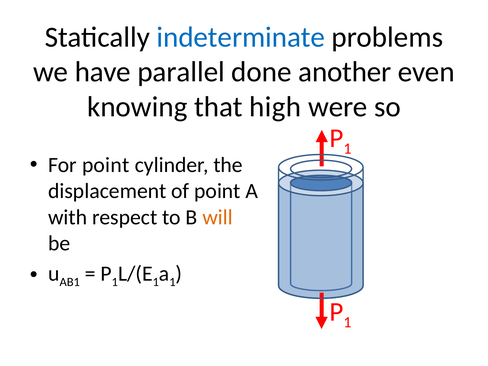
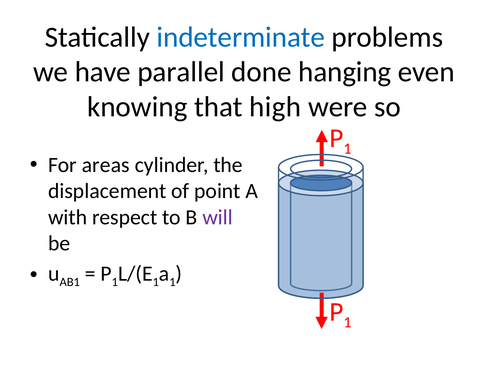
another: another -> hanging (345, 72)
For point: point -> areas (106, 165)
will colour: orange -> purple (218, 217)
